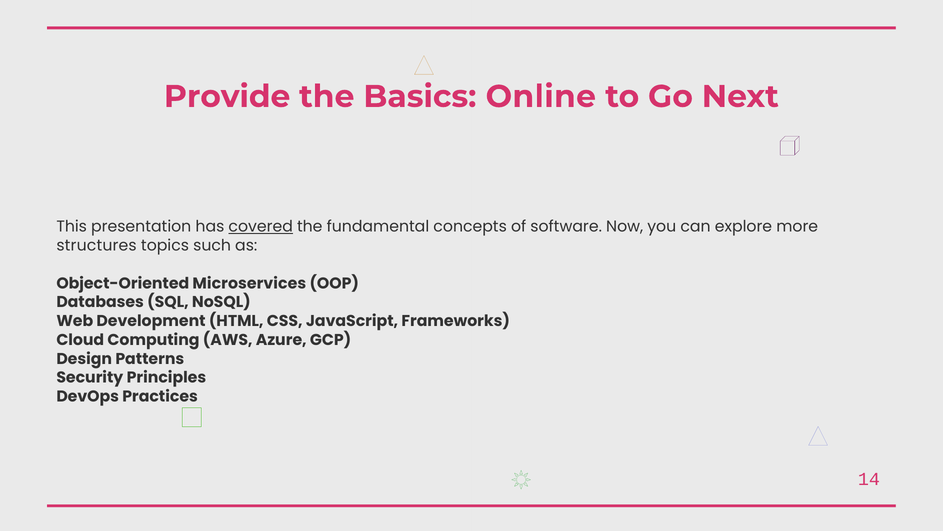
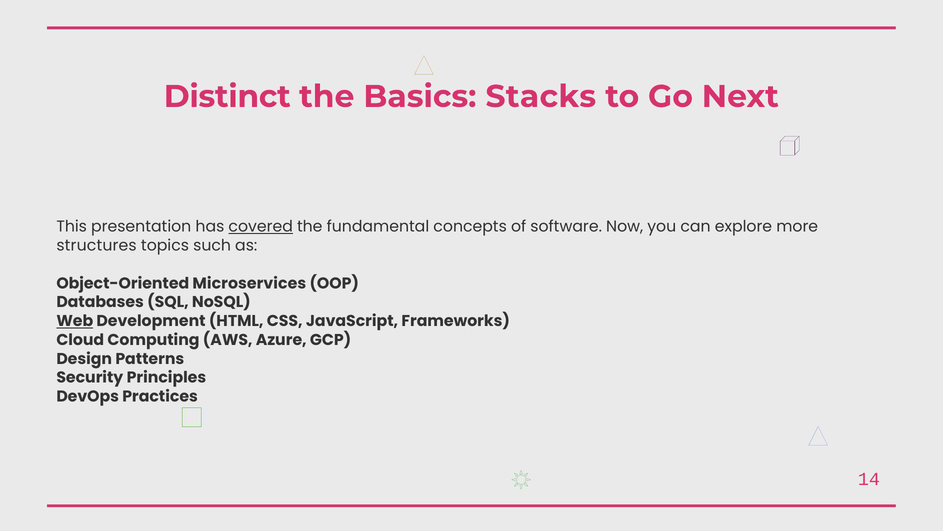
Provide: Provide -> Distinct (227, 96)
Online: Online -> Stacks (541, 96)
Web underline: none -> present (75, 321)
